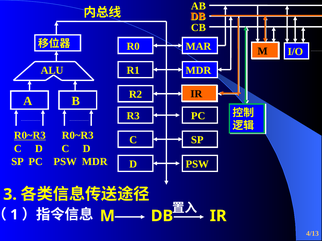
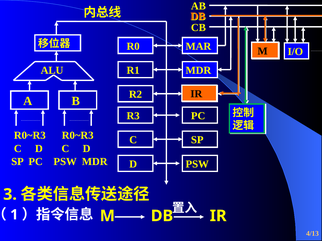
R0~R3 underline: present -> none (30, 136)
